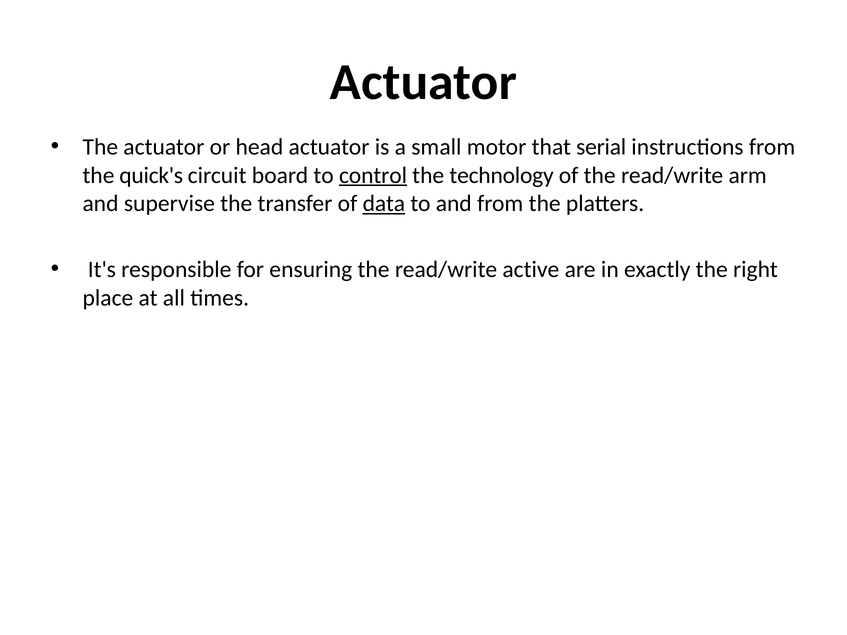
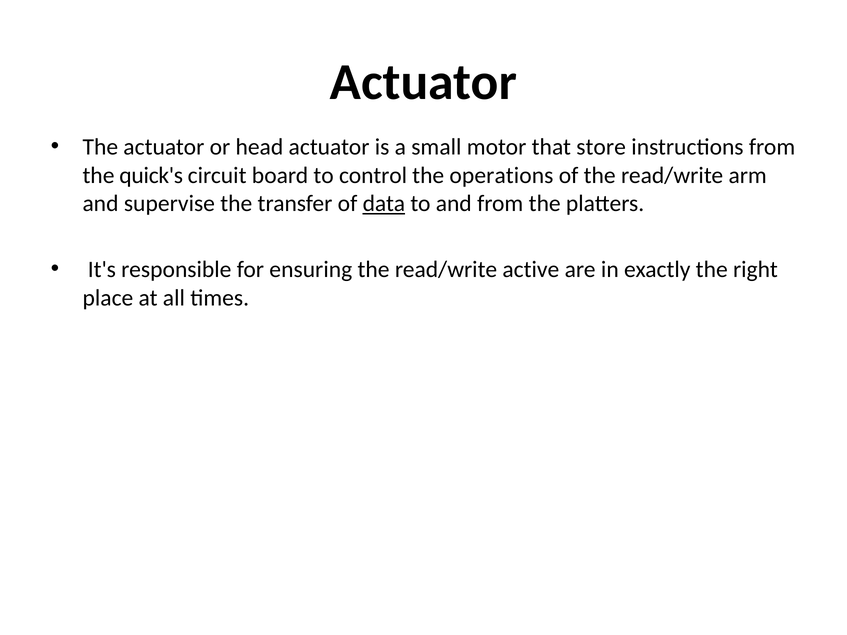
serial: serial -> store (601, 147)
control underline: present -> none (373, 175)
technology: technology -> operations (501, 175)
